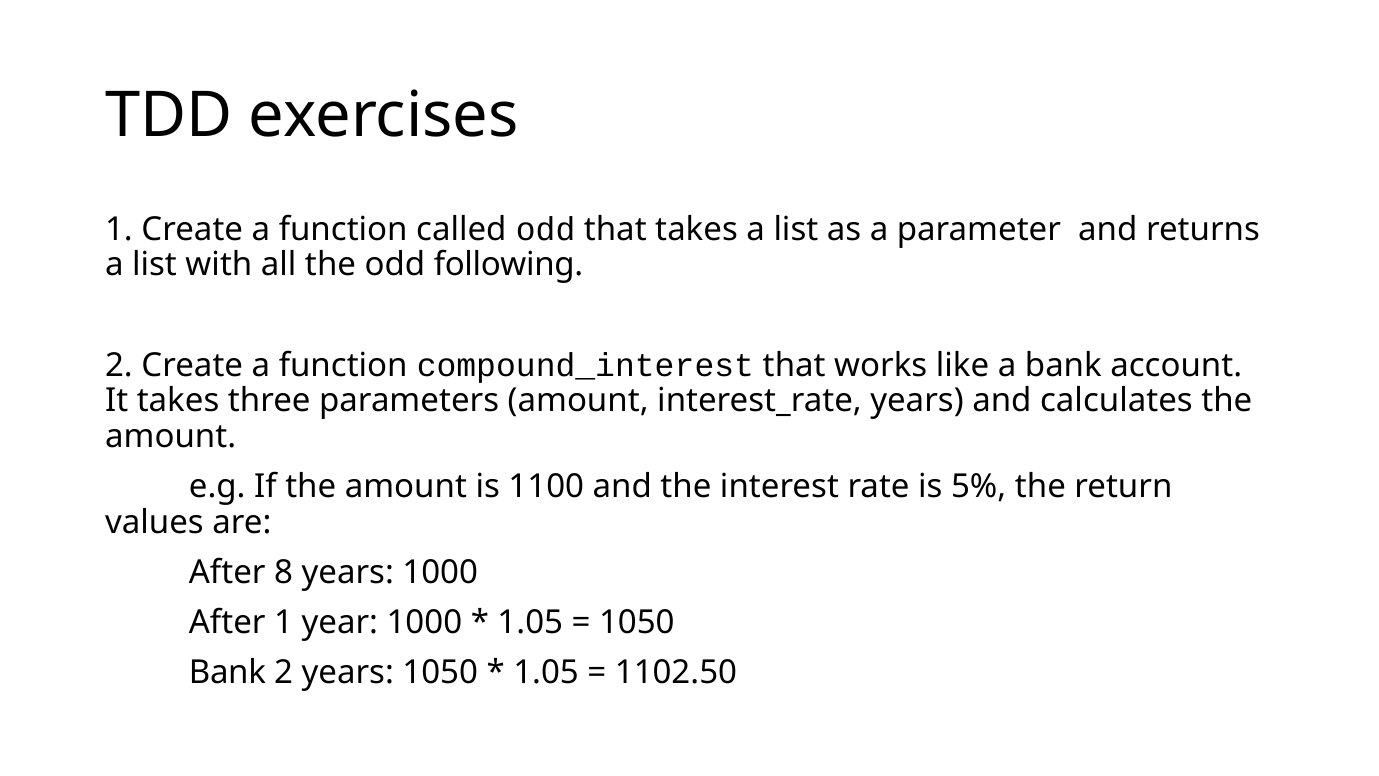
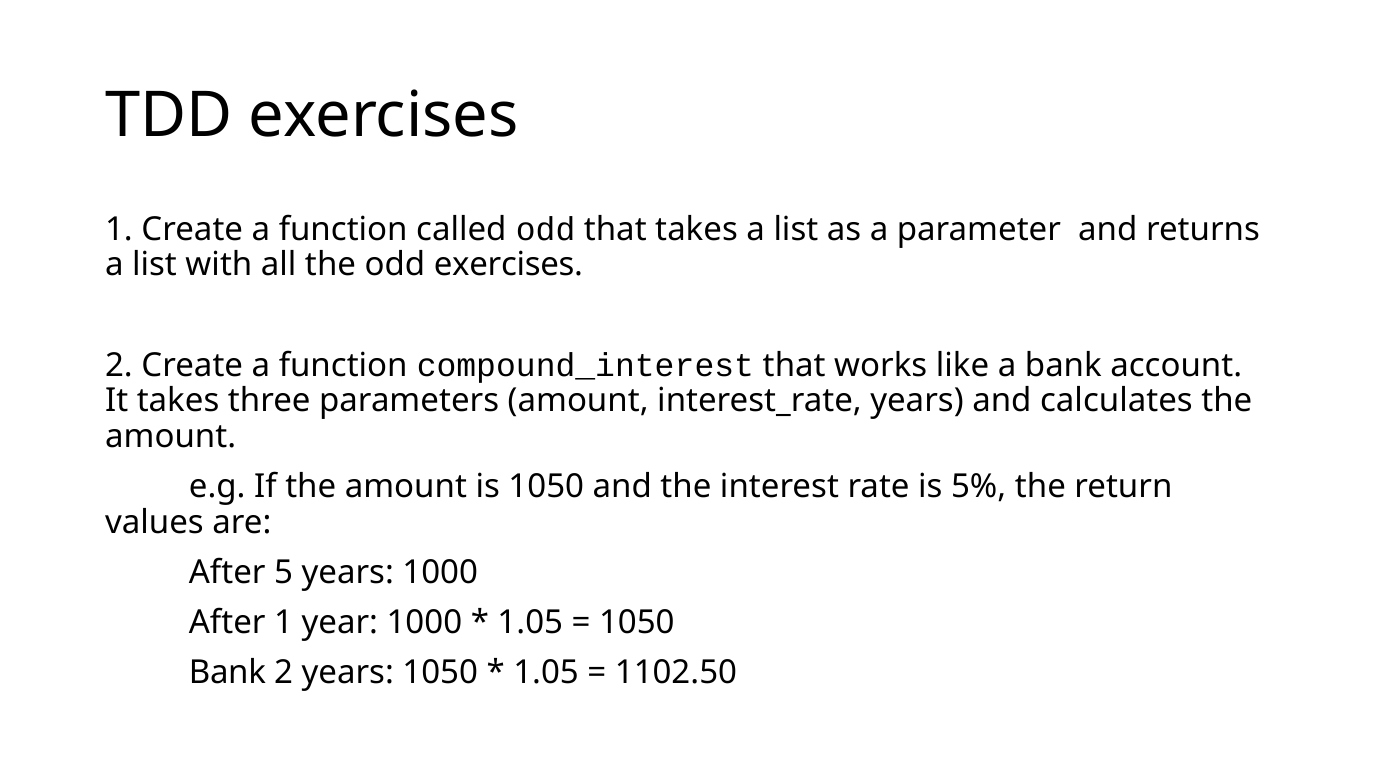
odd following: following -> exercises (508, 265)
is 1100: 1100 -> 1050 (546, 486)
8: 8 -> 5 (284, 572)
